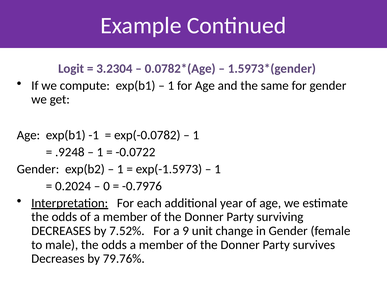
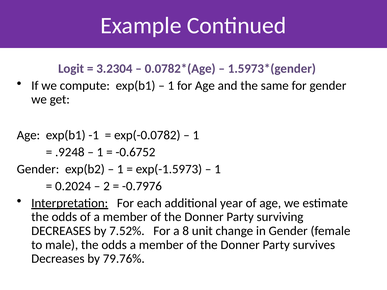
-0.0722: -0.0722 -> -0.6752 (135, 152)
0: 0 -> 2 (107, 186)
9: 9 -> 8 (186, 231)
